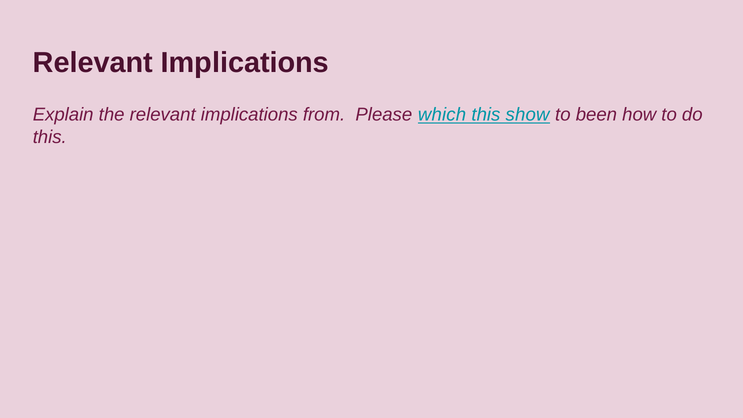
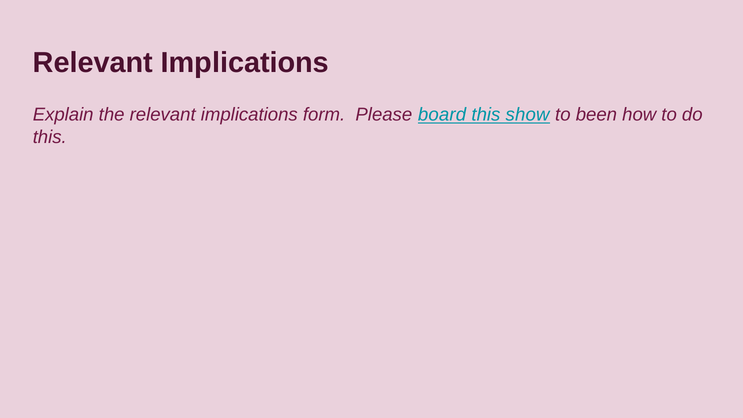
from: from -> form (324, 115)
which: which -> board (442, 115)
